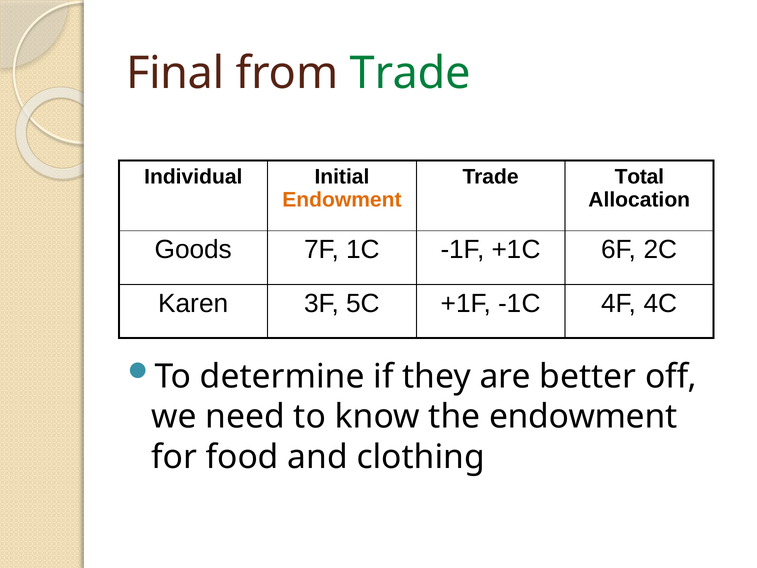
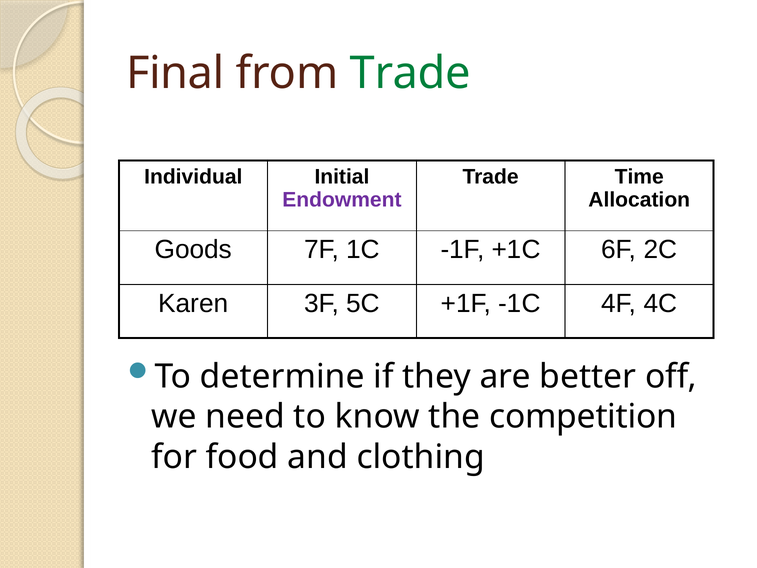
Total: Total -> Time (639, 176)
Endowment colour: orange -> purple (342, 200)
the endowment: endowment -> competition (583, 417)
